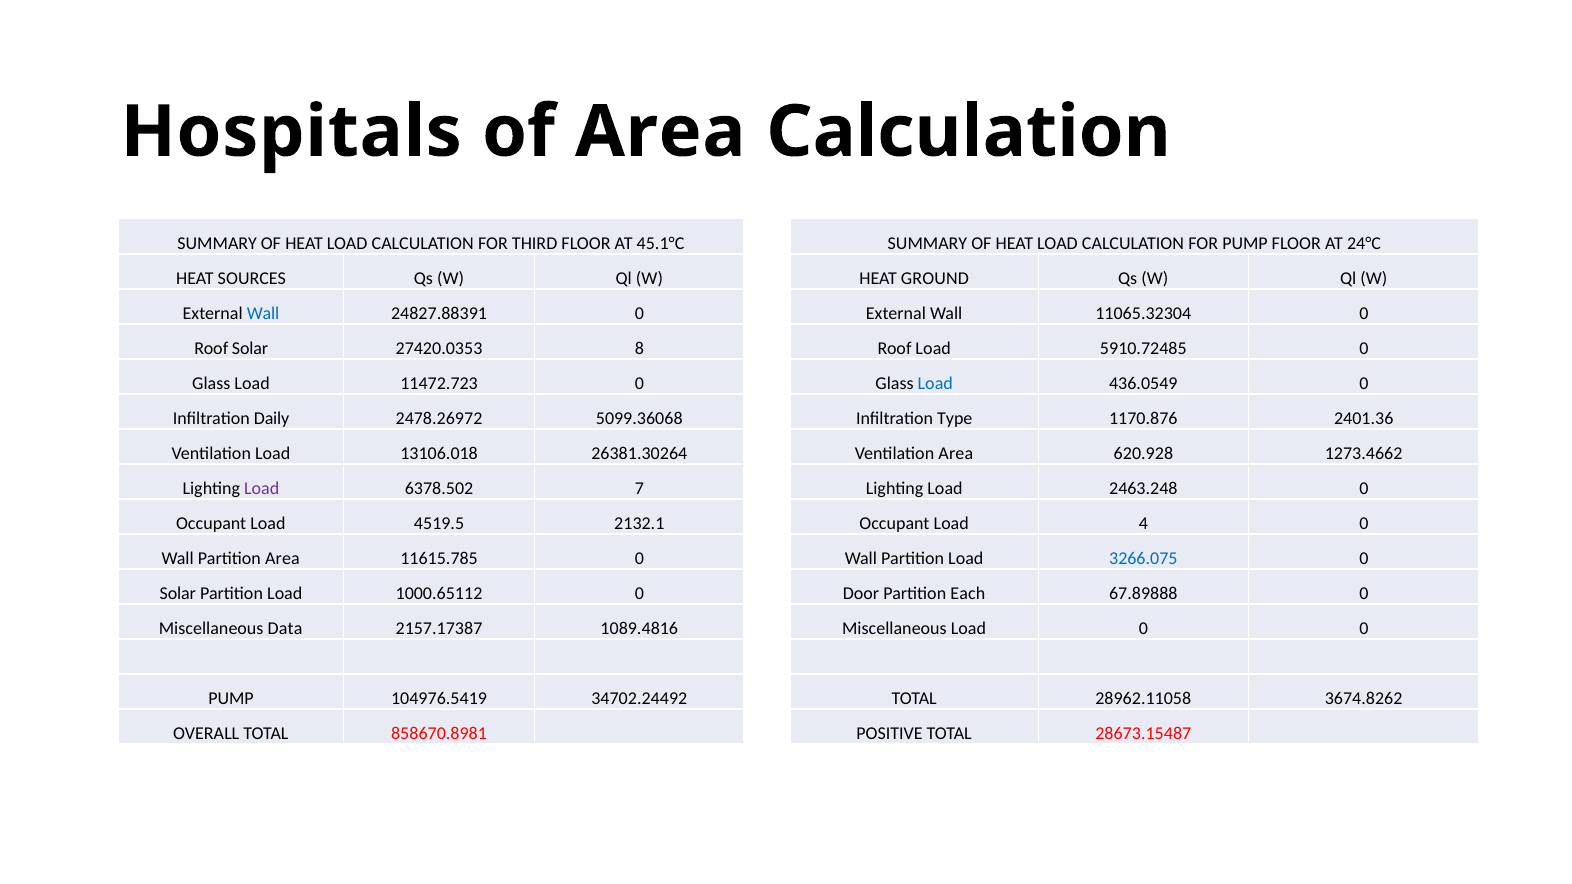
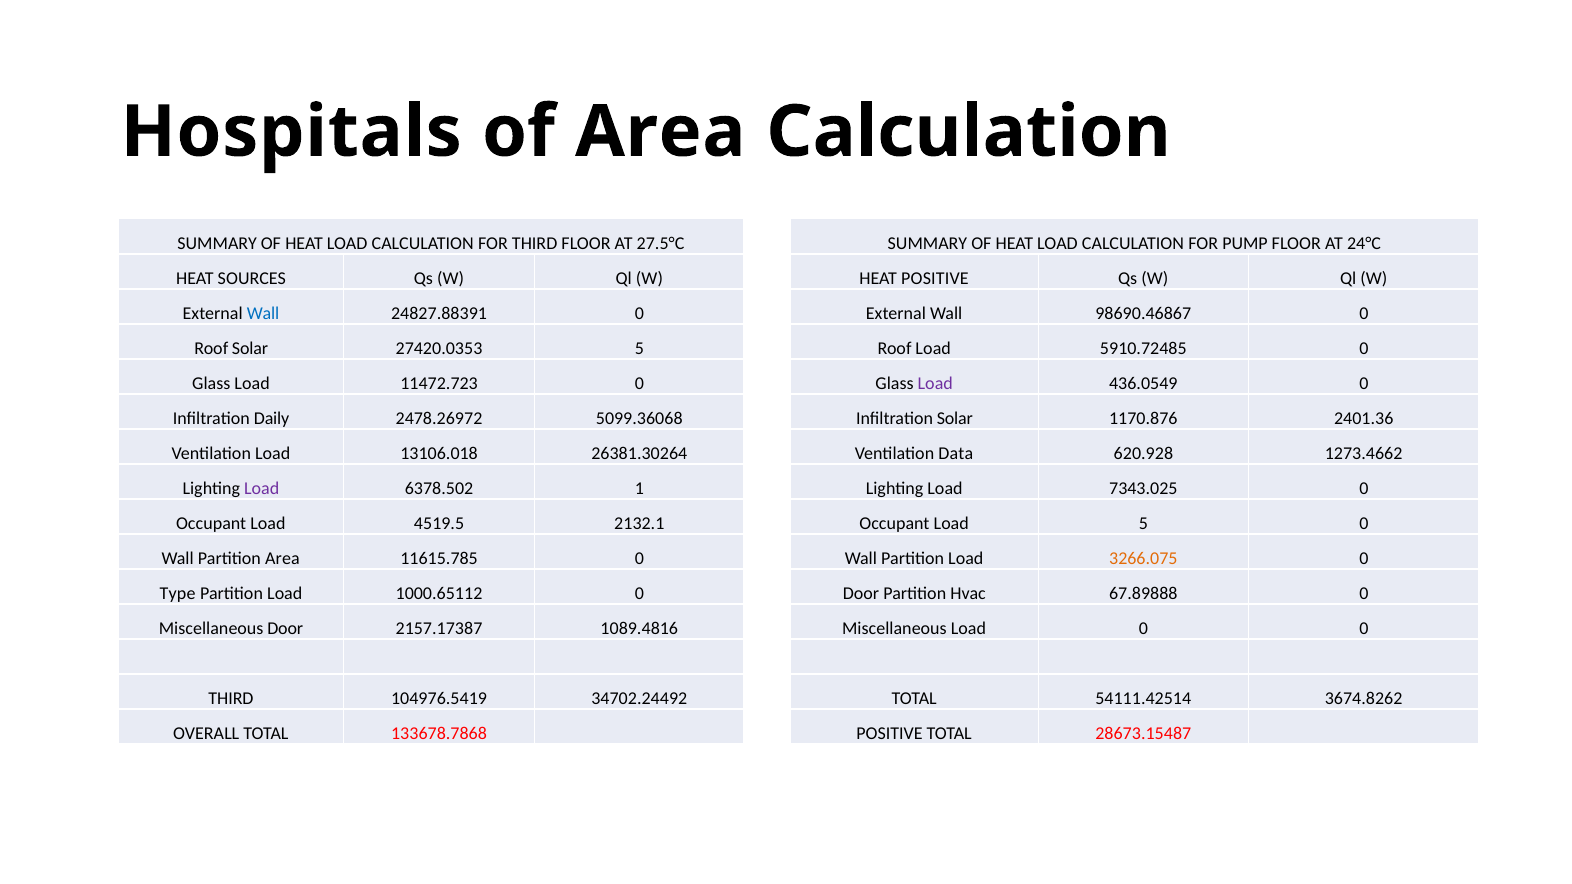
45.1°C: 45.1°C -> 27.5°C (661, 243)
HEAT GROUND: GROUND -> POSITIVE (935, 278)
11065.32304: 11065.32304 -> 98690.46867 (1143, 313)
27420.0353 8: 8 -> 5 (639, 348)
Load colour: blue -> purple (935, 383)
Infiltration Type: Type -> Solar (955, 418)
Ventilation Area: Area -> Data (956, 453)
7: 7 -> 1 (639, 488)
2463.248: 2463.248 -> 7343.025 (1143, 488)
Load 4: 4 -> 5 (1143, 523)
3266.075 colour: blue -> orange (1143, 558)
Solar: Solar -> Type (178, 593)
Each: Each -> Hvac (968, 593)
Miscellaneous Data: Data -> Door (285, 628)
PUMP: PUMP -> THIRD (231, 698)
28962.11058: 28962.11058 -> 54111.42514 (1143, 698)
858670.8981: 858670.8981 -> 133678.7868 (439, 733)
